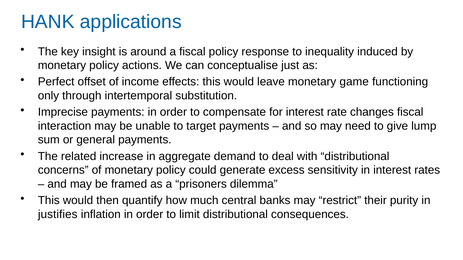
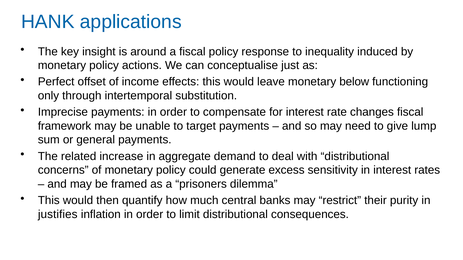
game: game -> below (354, 82)
interaction: interaction -> framework (65, 126)
